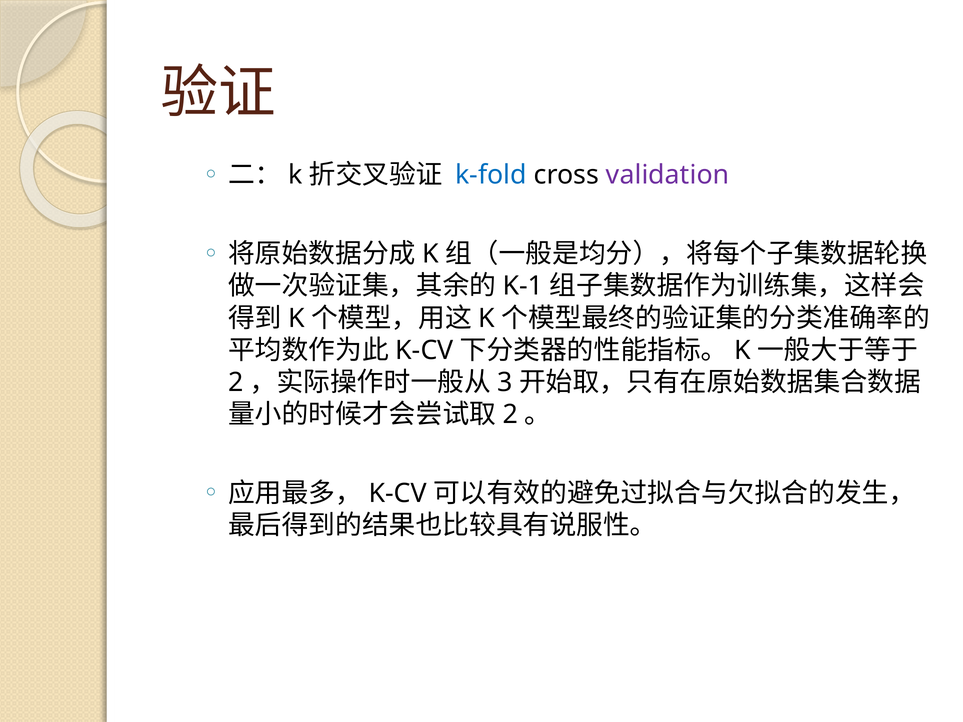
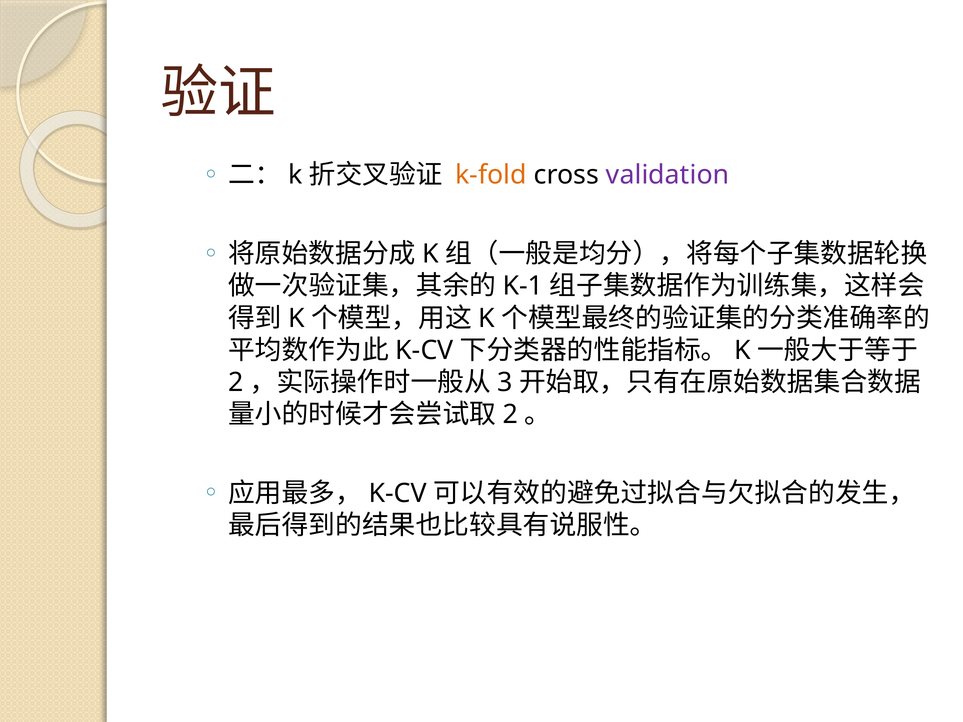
k-fold colour: blue -> orange (491, 175)
